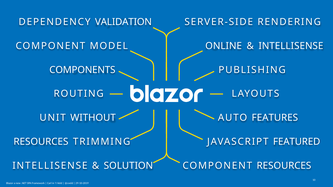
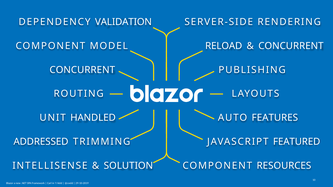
ONLINE: ONLINE -> RELOAD (224, 46)
INTELLISENSE: INTELLISENSE -> CONCURRENT (291, 46)
COMPONENTS: COMPONENTS -> CONCURRENT (82, 70)
WITHOUT: WITHOUT -> HANDLED (93, 118)
RESOURCES: RESOURCES -> ADDRESSED (41, 142)
